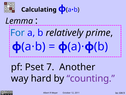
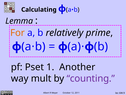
For colour: blue -> orange (18, 33)
7: 7 -> 1 (50, 67)
hard: hard -> mult (41, 78)
